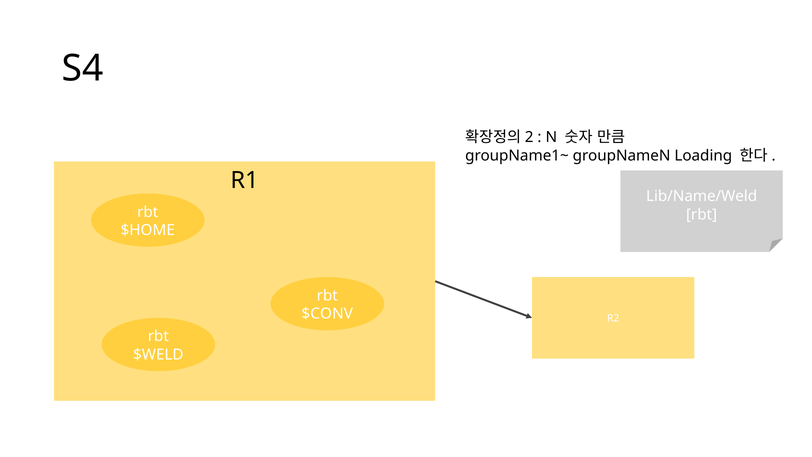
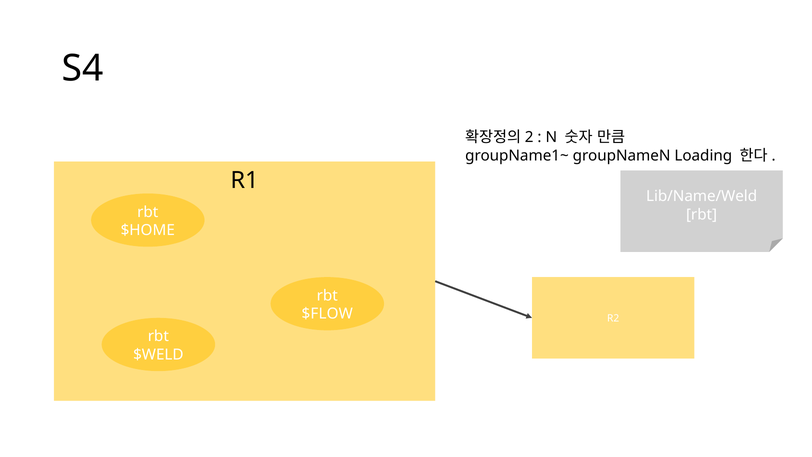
$CONV: $CONV -> $FLOW (327, 314)
